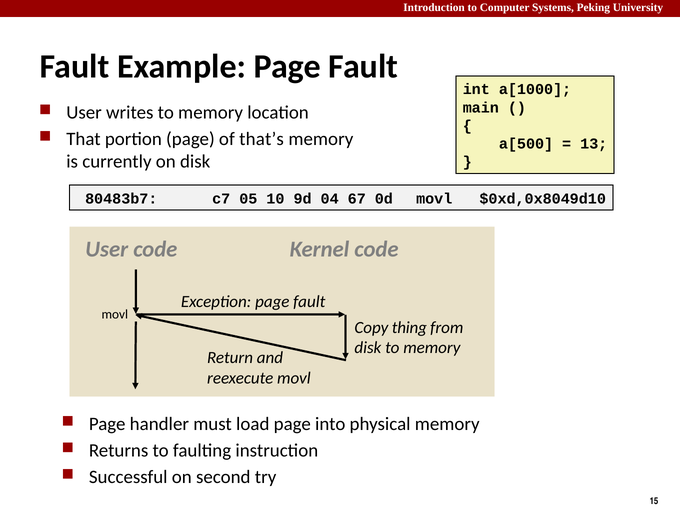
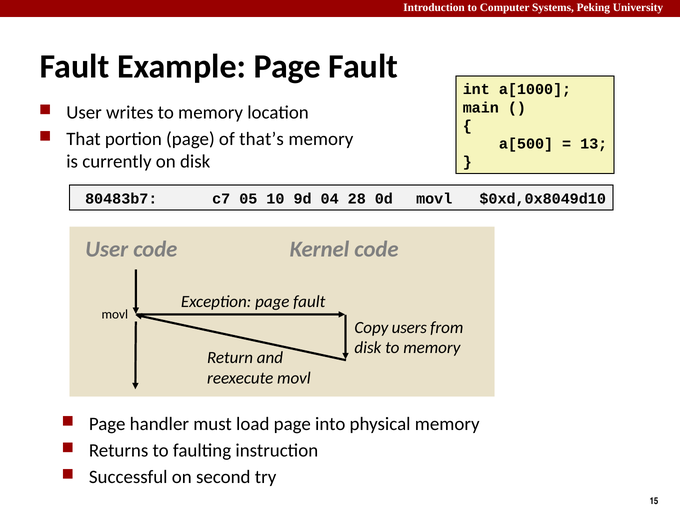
67: 67 -> 28 (357, 199)
thing: thing -> users (409, 327)
